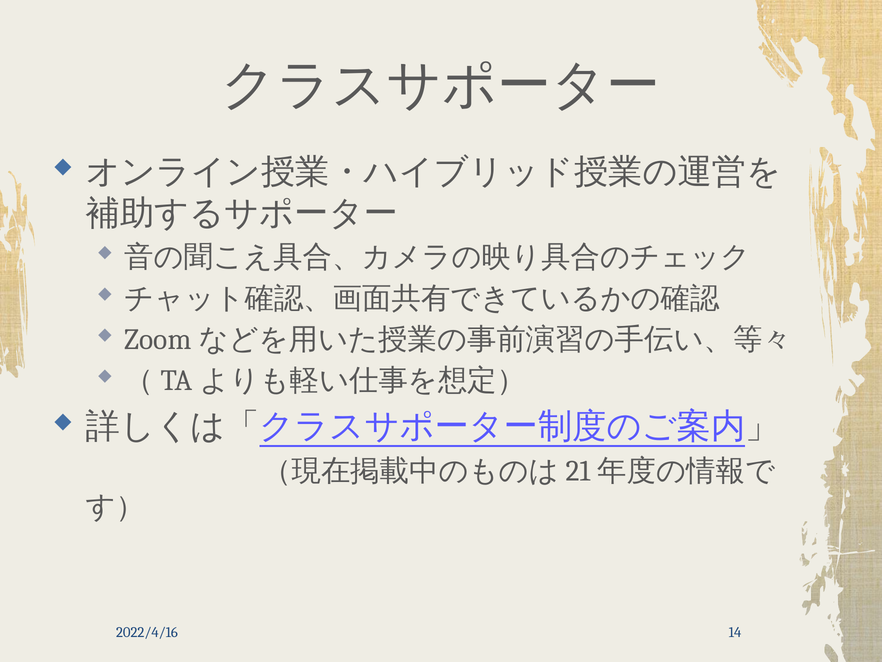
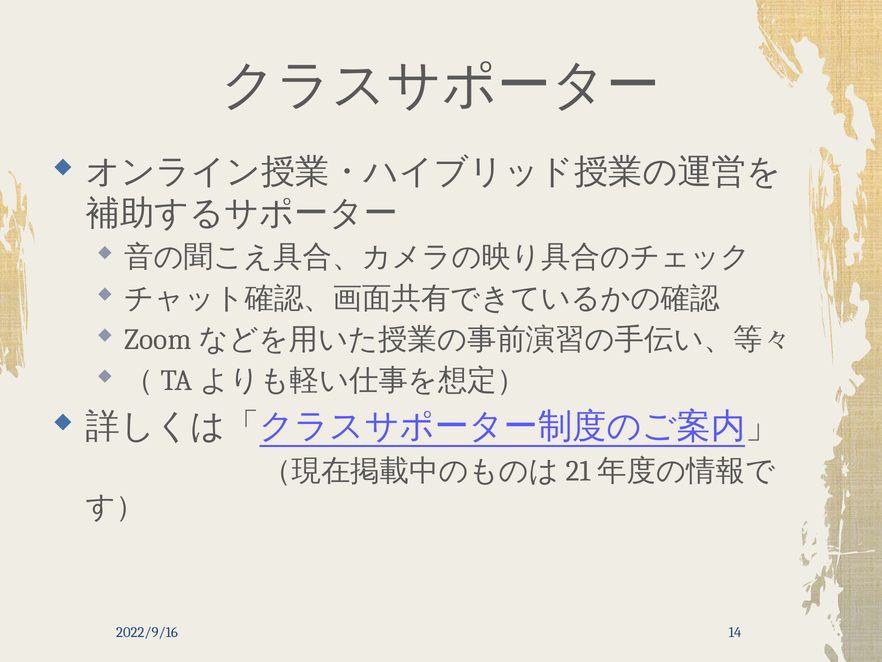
2022/4/16: 2022/4/16 -> 2022/9/16 (147, 632)
